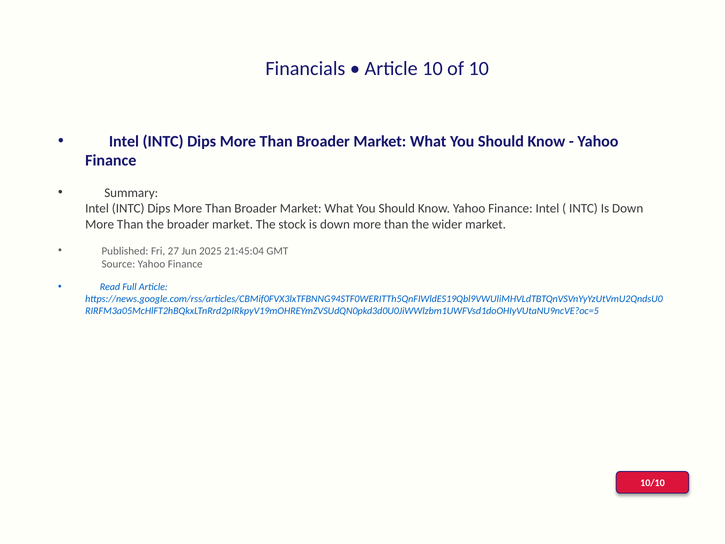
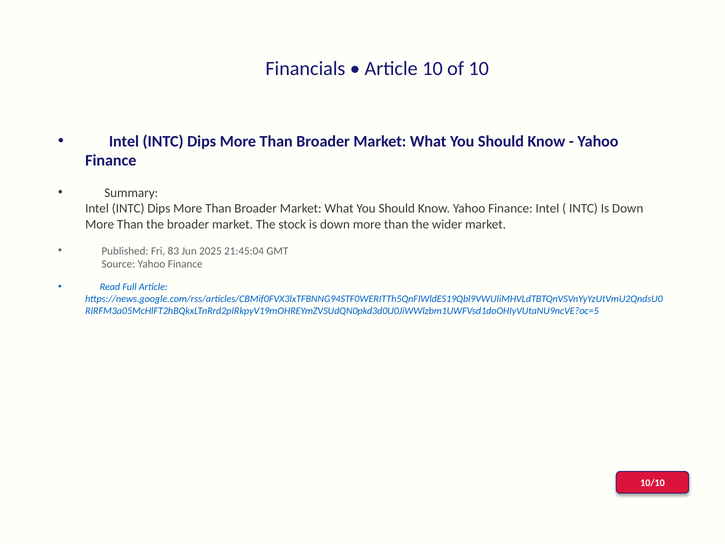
27: 27 -> 83 (173, 251)
